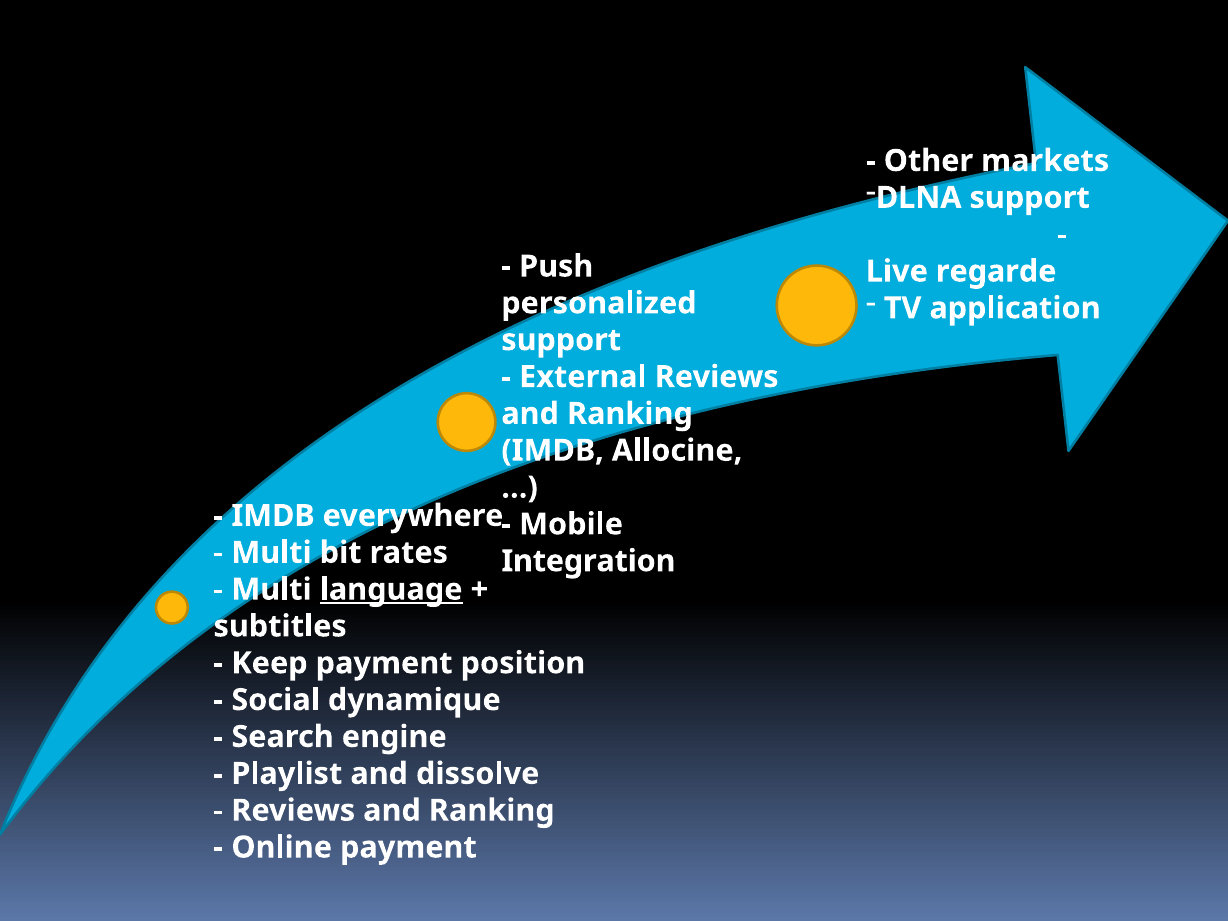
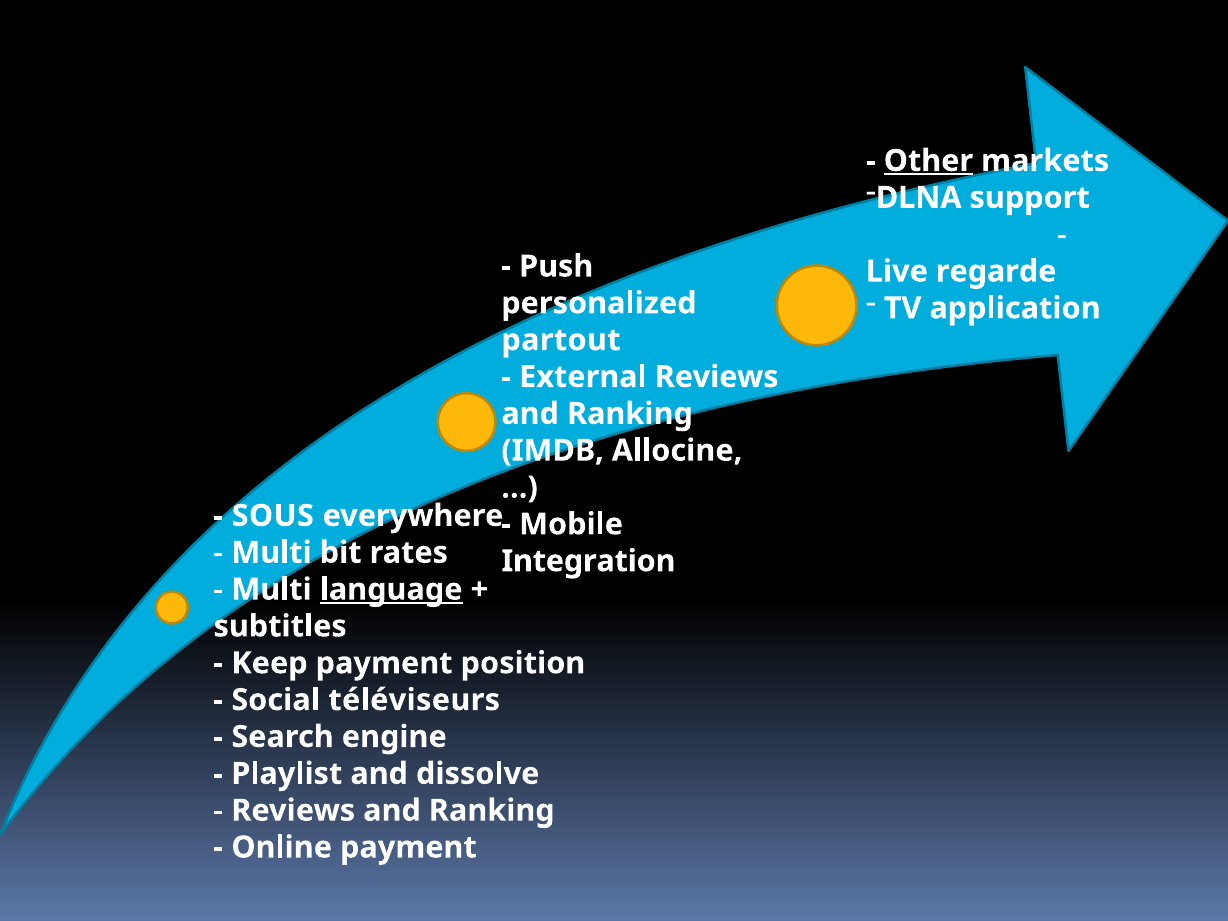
Other underline: none -> present (928, 161)
support: support -> partout (561, 340)
IMDB: IMDB -> SOUS (273, 516)
dynamique: dynamique -> téléviseurs (414, 700)
